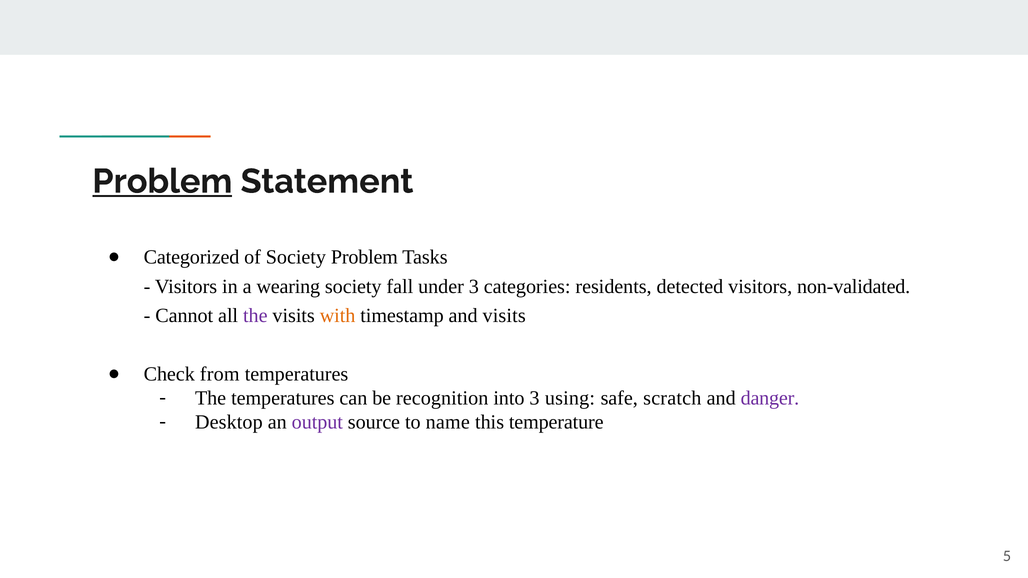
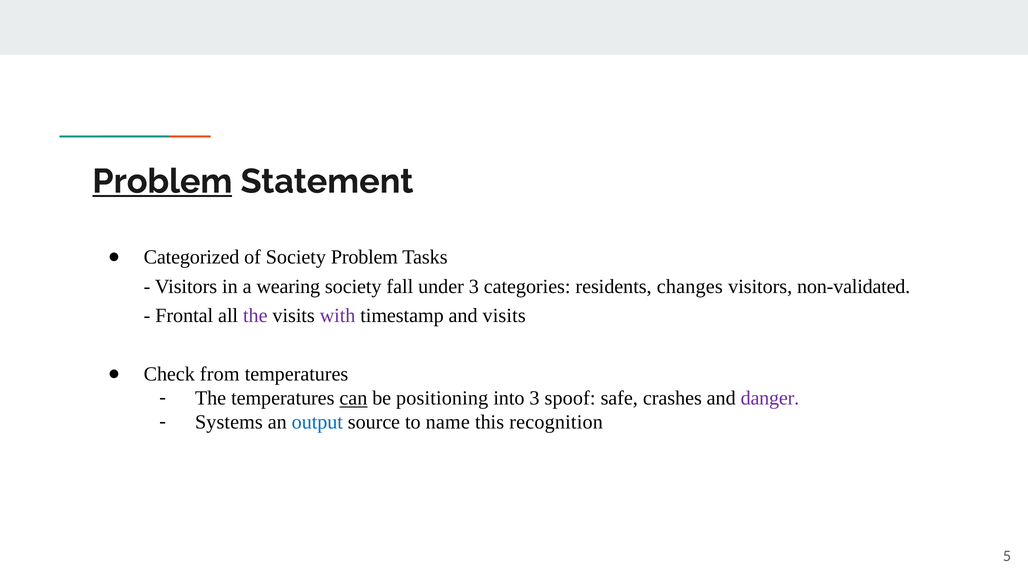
detected: detected -> changes (690, 287)
Cannot: Cannot -> Frontal (184, 316)
with colour: orange -> purple (338, 316)
can underline: none -> present (353, 398)
recognition: recognition -> positioning (442, 398)
using: using -> spoof (570, 398)
scratch: scratch -> crashes (672, 398)
Desktop: Desktop -> Systems (229, 423)
output colour: purple -> blue (317, 423)
temperature: temperature -> recognition (556, 423)
